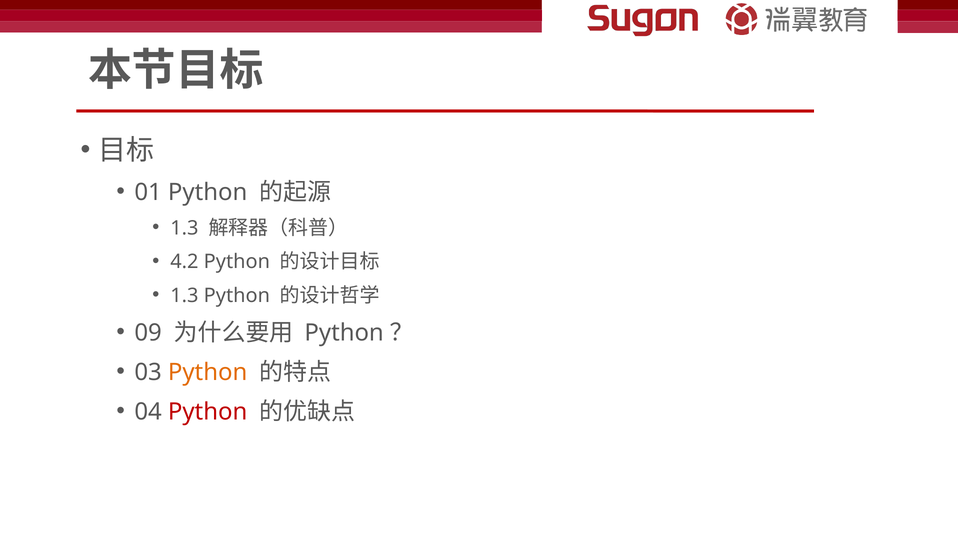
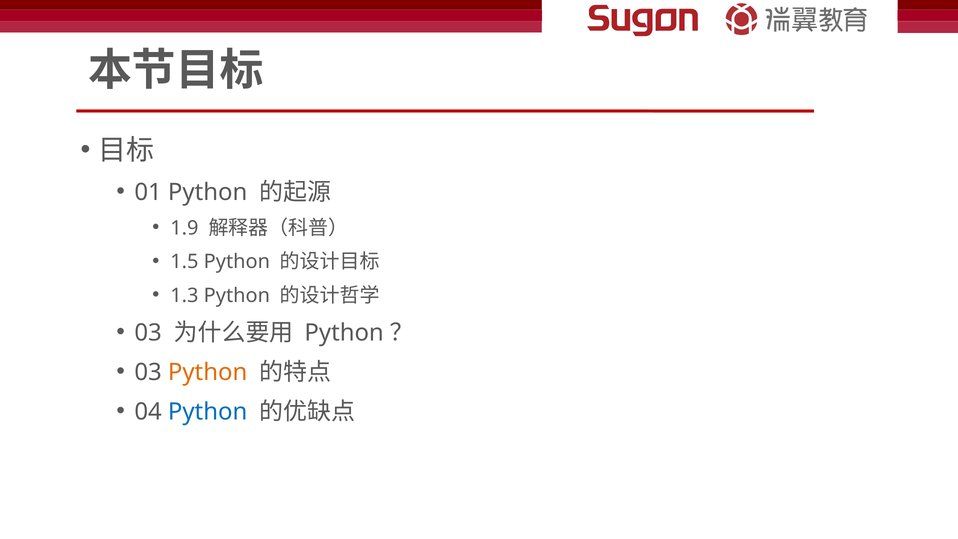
1.3: 1.3 -> 1.9 (184, 228)
4.2: 4.2 -> 1.5 (184, 262)
09: 09 -> 03 (148, 333)
Python colour: red -> blue (208, 412)
